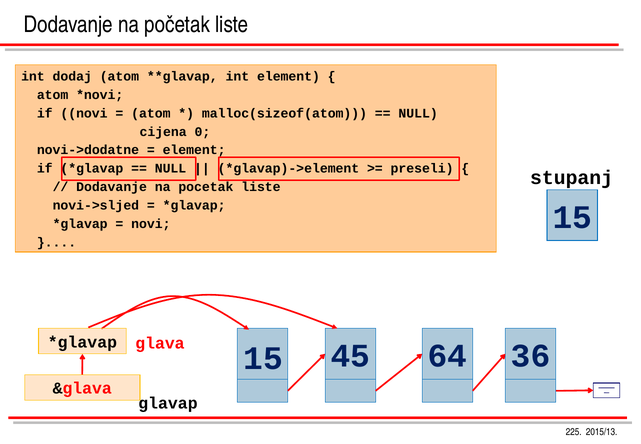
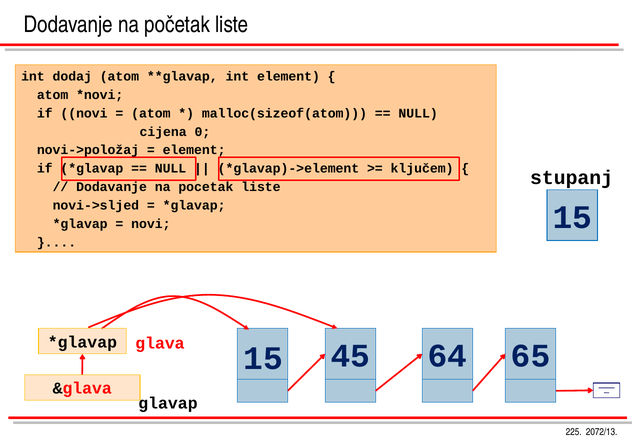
novi->dodatne: novi->dodatne -> novi->položaj (88, 150)
preseli: preseli -> ključem (422, 168)
36: 36 -> 65 (531, 356)
2015/13: 2015/13 -> 2072/13 (602, 432)
